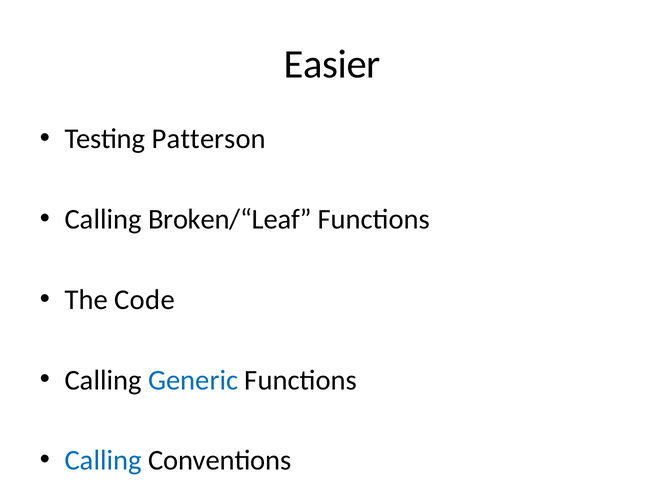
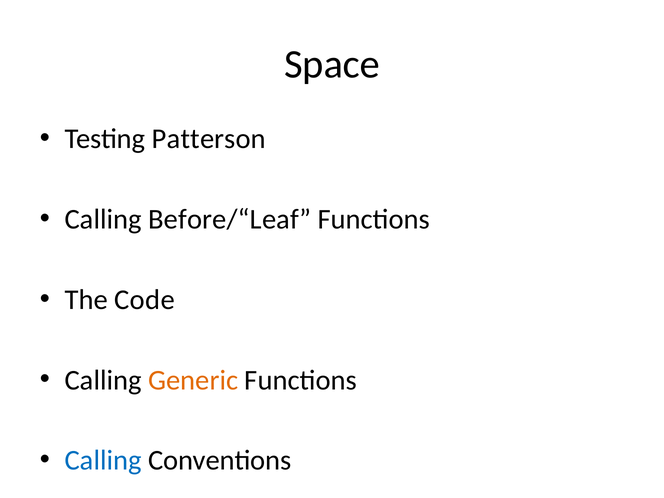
Easier: Easier -> Space (332, 64)
Broken/“Leaf: Broken/“Leaf -> Before/“Leaf (230, 219)
Generic colour: blue -> orange (193, 380)
